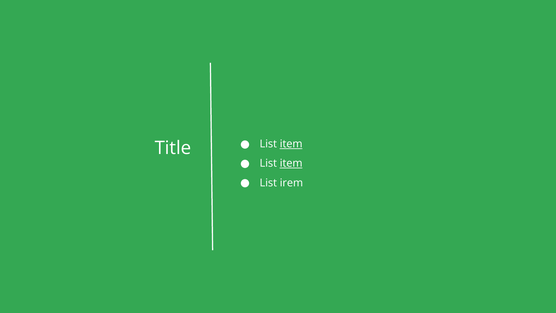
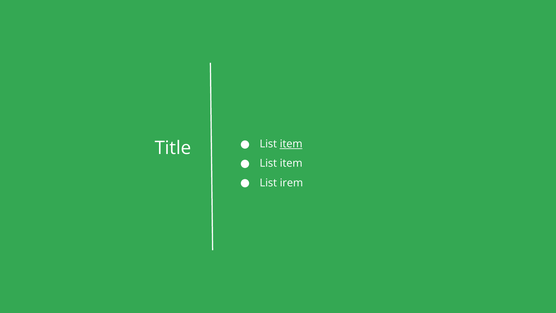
item underline: present -> none (291, 163)
